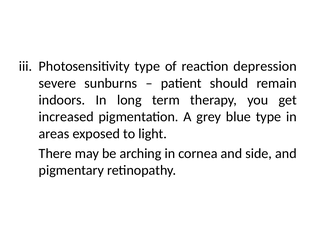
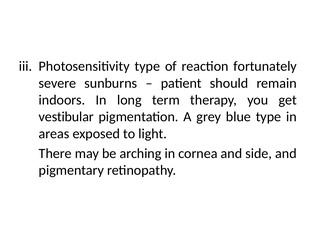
depression: depression -> fortunately (265, 66)
increased: increased -> vestibular (66, 117)
